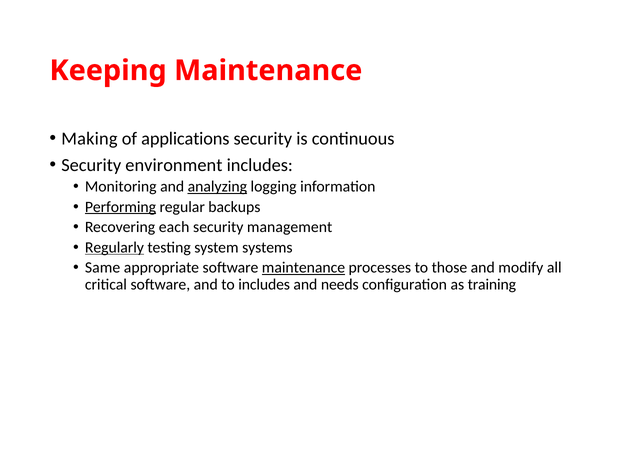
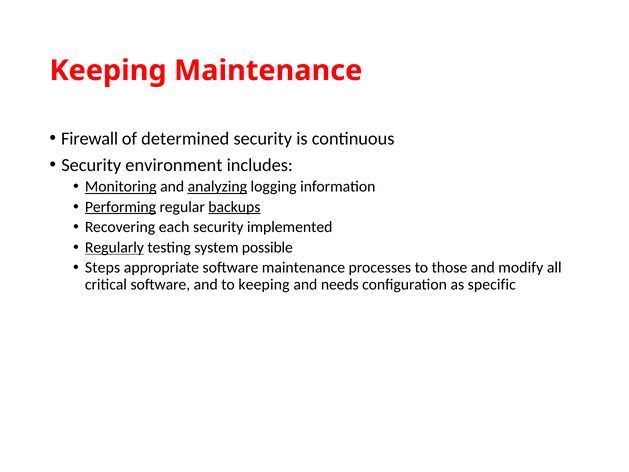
Making: Making -> Firewall (90, 139)
applications: applications -> determined (185, 139)
Monitoring underline: none -> present (121, 187)
backups underline: none -> present (234, 207)
management: management -> implemented (290, 227)
systems: systems -> possible (267, 247)
Same: Same -> Steps (103, 268)
maintenance underline: present -> none (303, 268)
to includes: includes -> keeping (264, 285)
training: training -> specific (492, 285)
